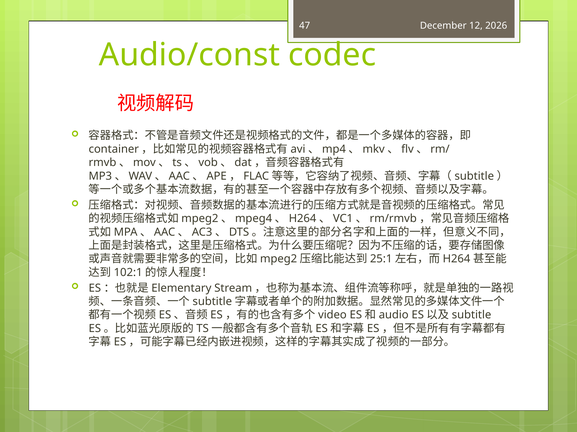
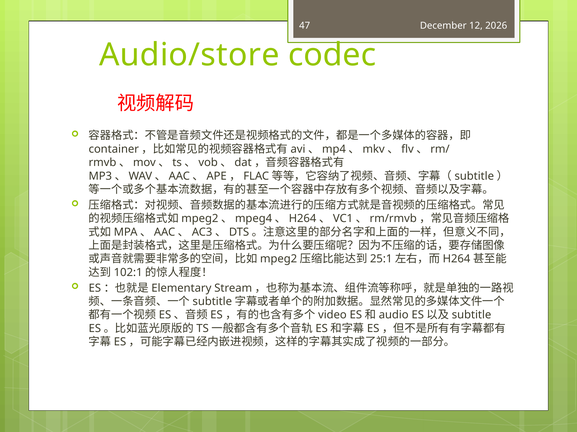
Audio/const: Audio/const -> Audio/store (189, 55)
